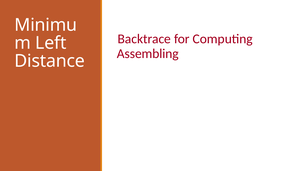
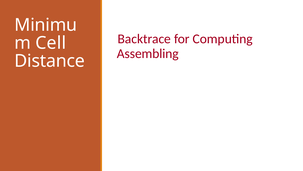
Left: Left -> Cell (51, 43)
